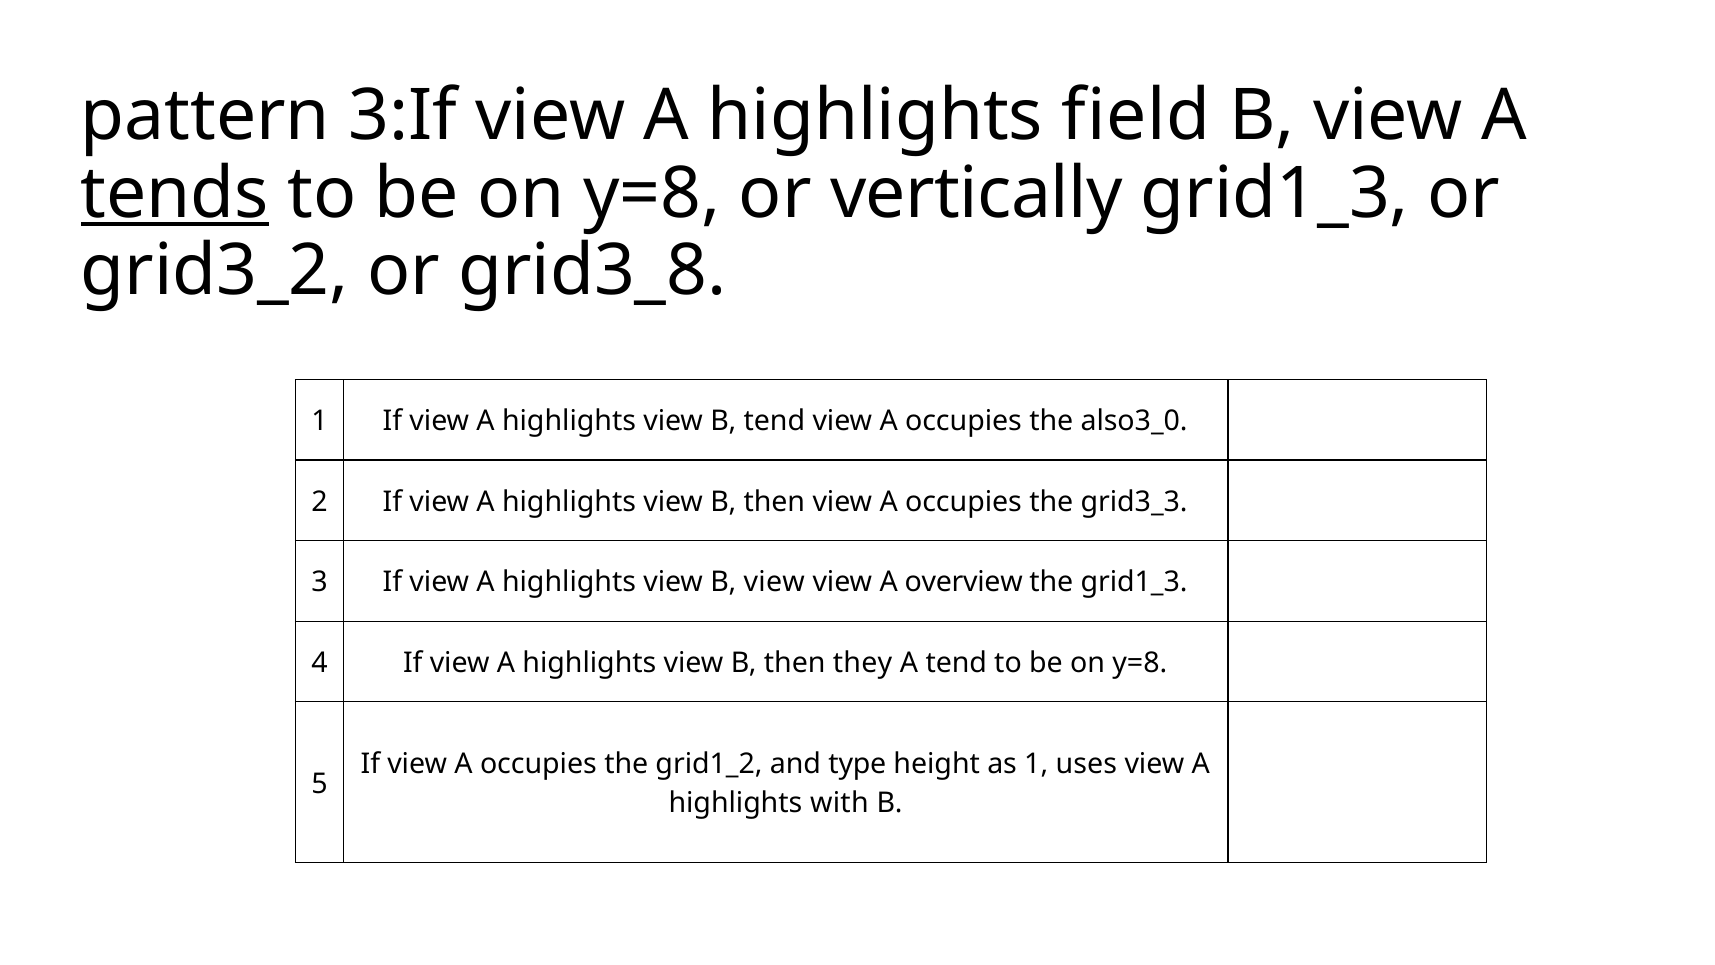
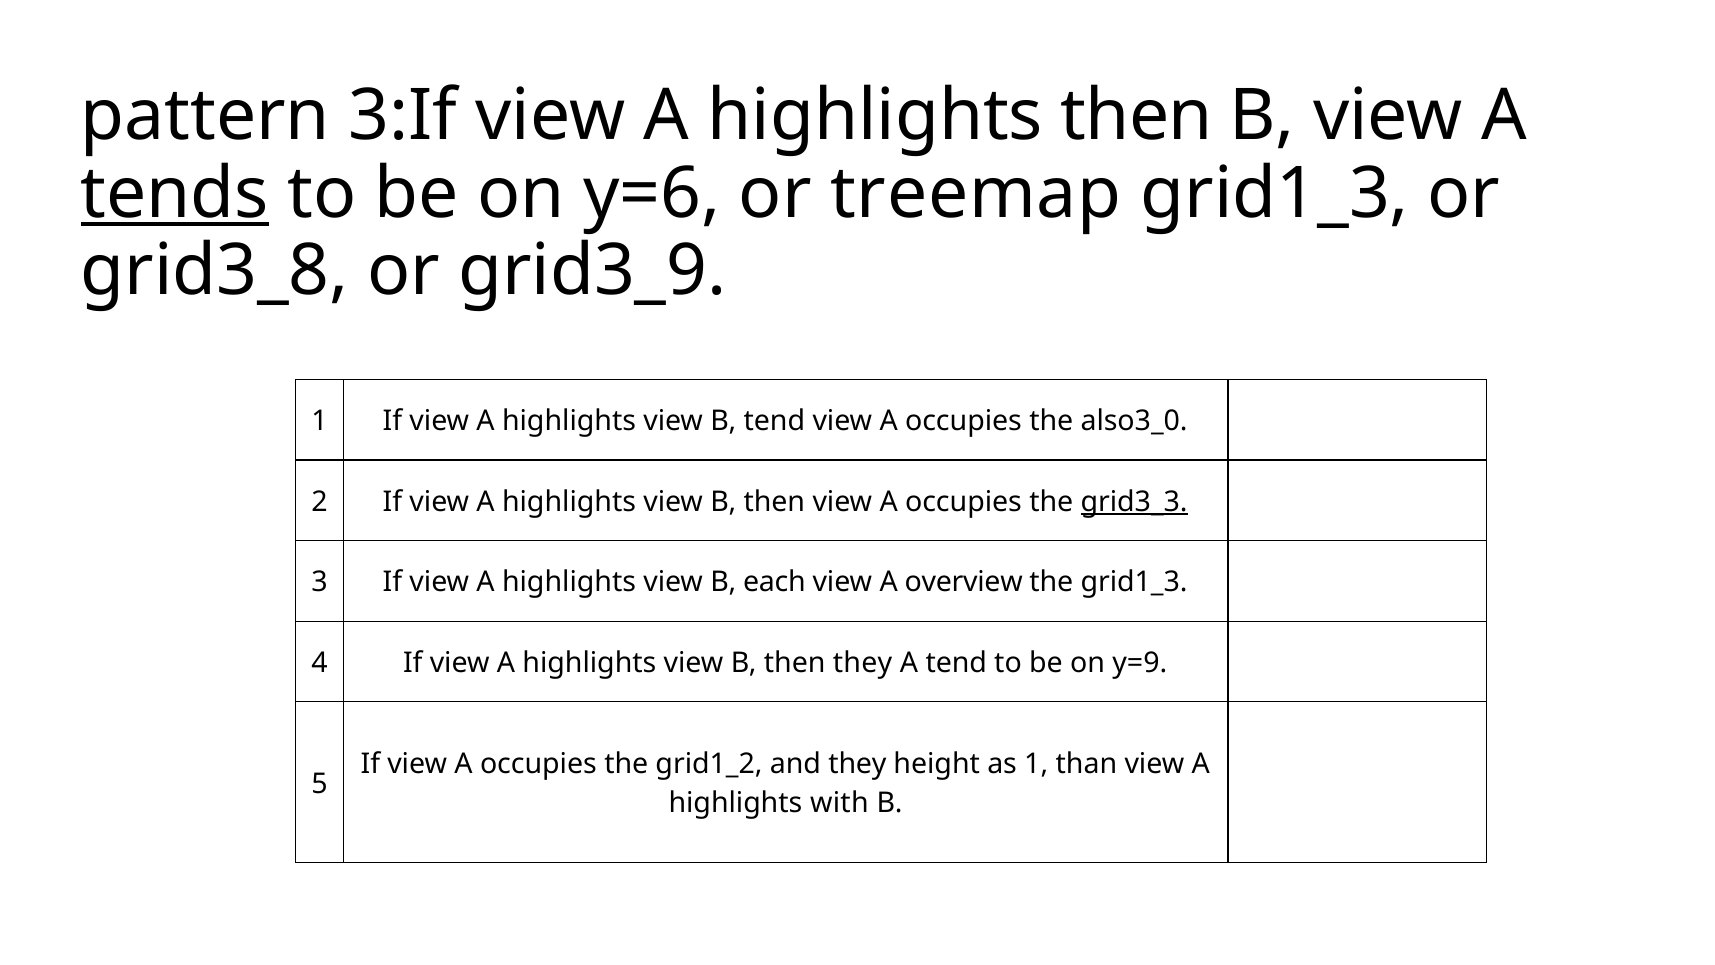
highlights field: field -> then (1137, 116)
y=8: y=8 -> y=6 (652, 193)
vertically: vertically -> treemap (976, 193)
grid3_2: grid3_2 -> grid3_8 (215, 271)
grid3_8: grid3_8 -> grid3_9 (592, 271)
grid3_3 underline: none -> present (1134, 502)
view B view: view -> each (774, 582)
y=8: y=8 -> y=9 (1140, 663)
and type: type -> they (857, 764)
uses: uses -> than (1086, 764)
